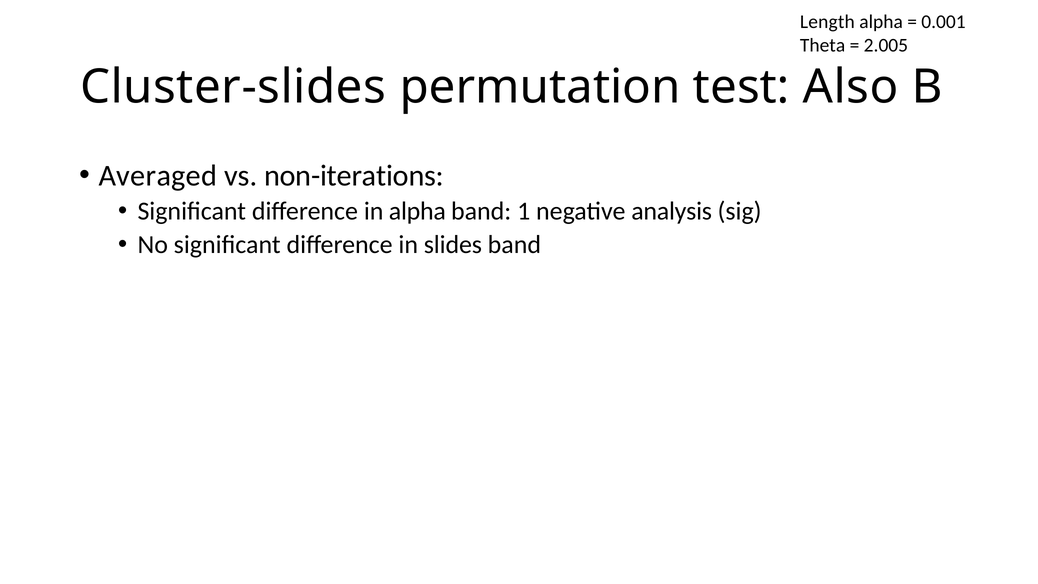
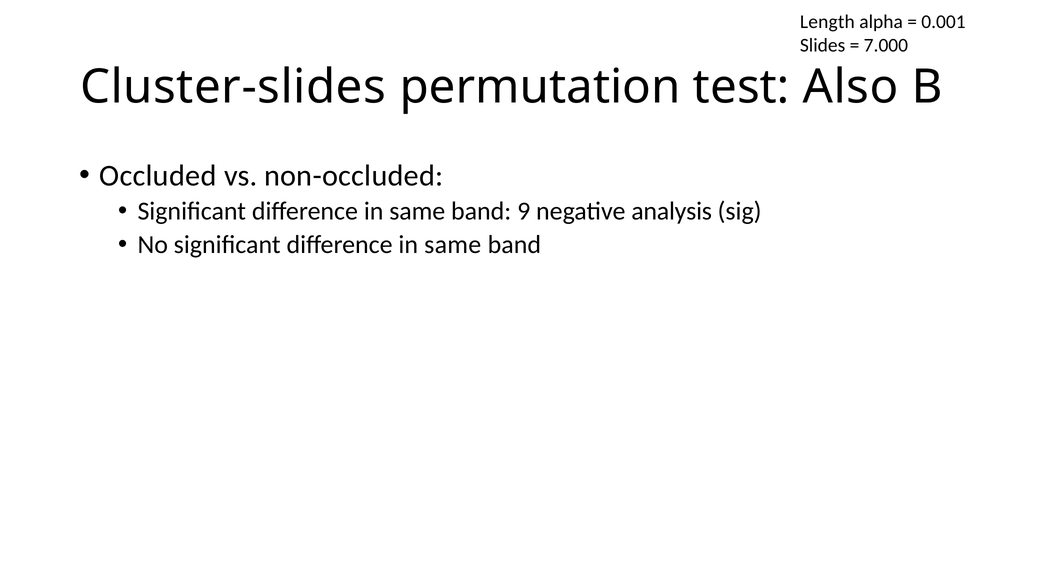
Theta: Theta -> Slides (823, 45)
2.005: 2.005 -> 7.000 (886, 45)
Averaged: Averaged -> Occluded (158, 175)
non-iterations: non-iterations -> non-occluded (354, 175)
alpha: alpha -> same (417, 211)
1: 1 -> 9 (524, 211)
slides: slides -> same (453, 245)
